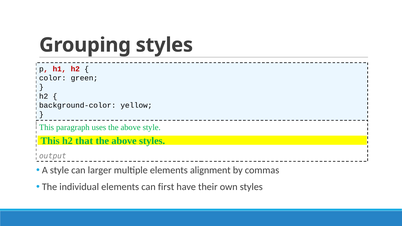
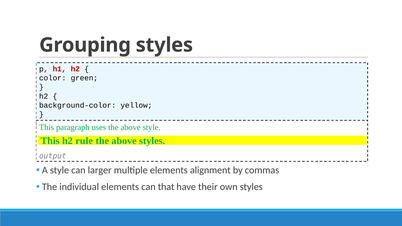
that: that -> rule (84, 141)
first: first -> that (166, 187)
